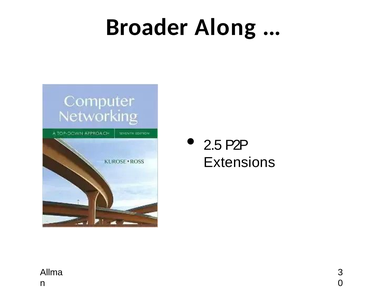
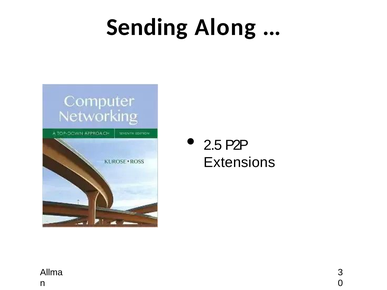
Broader: Broader -> Sending (147, 27)
